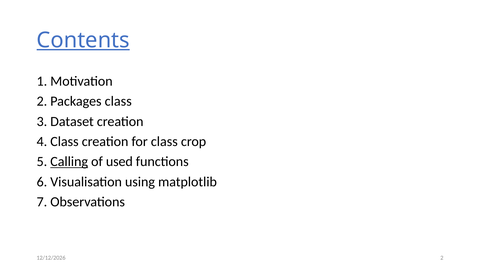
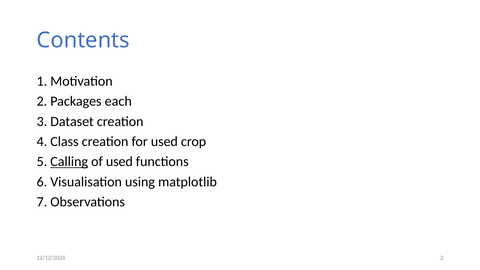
Contents underline: present -> none (83, 40)
Packages class: class -> each (118, 101)
for class: class -> used (164, 142)
